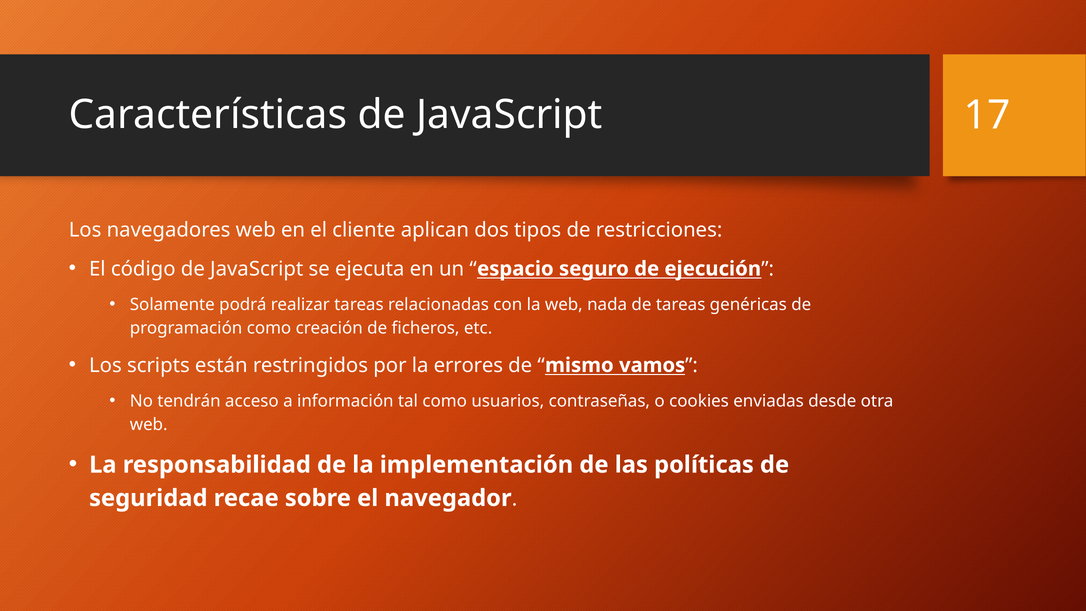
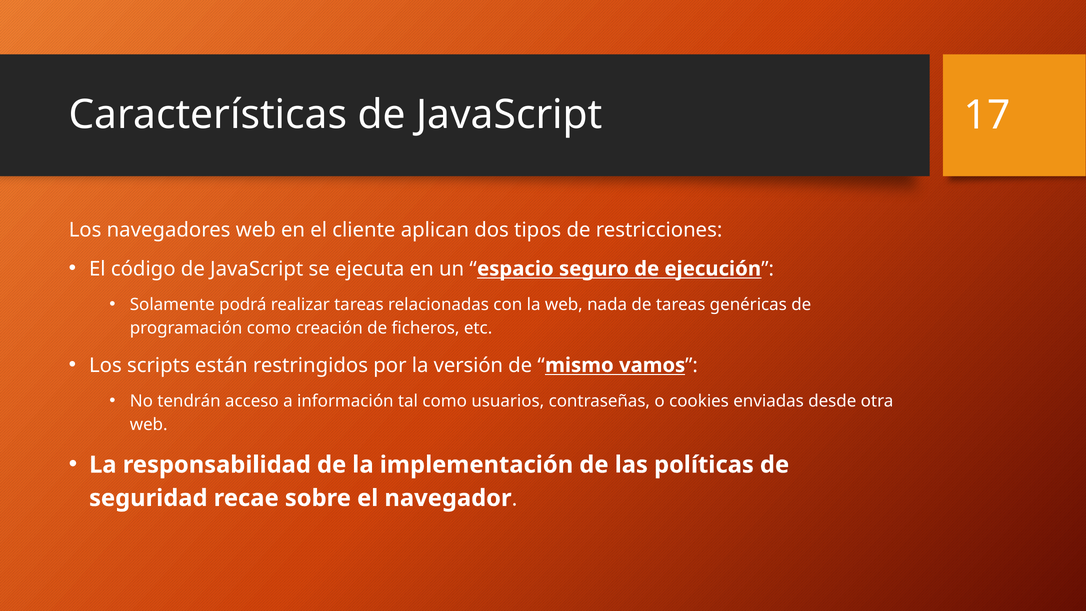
errores: errores -> versión (468, 365)
